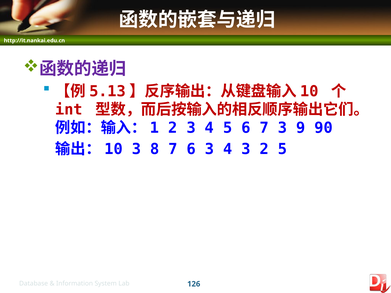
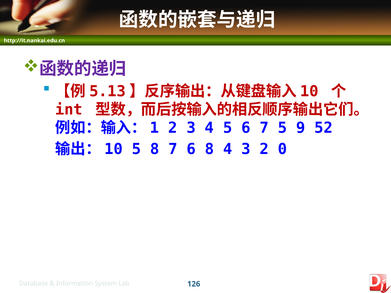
7 3: 3 -> 5 (282, 128)
90: 90 -> 52 (324, 128)
3: 3 -> 5 (136, 149)
6 3: 3 -> 8 (209, 149)
2 5: 5 -> 0 (283, 149)
